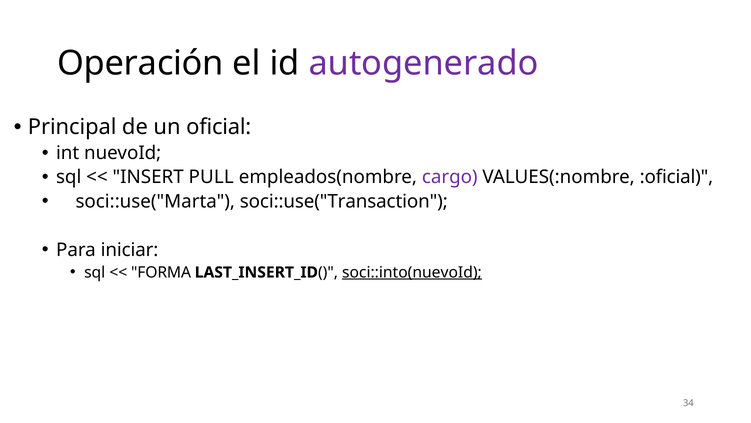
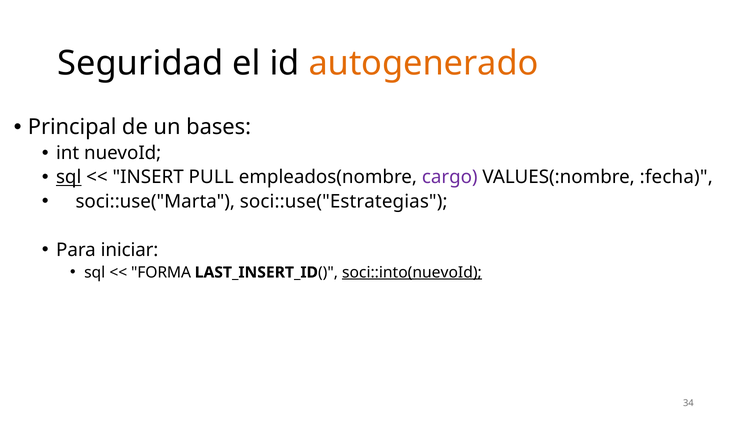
Operación: Operación -> Seguridad (140, 63)
autogenerado colour: purple -> orange (424, 63)
oficial: oficial -> bases (219, 127)
sql underline: none -> present (69, 177)
:oficial: :oficial -> :fecha (676, 177)
soci::use("Transaction: soci::use("Transaction -> soci::use("Estrategias (344, 201)
